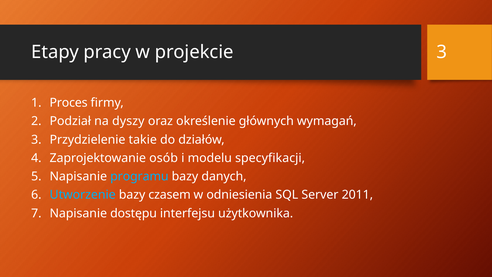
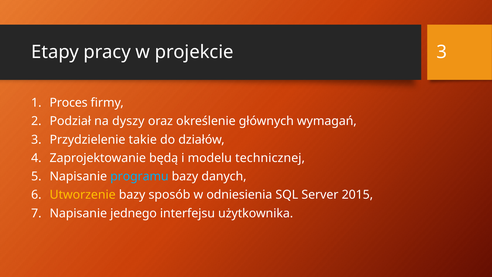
osób: osób -> będą (164, 158)
specyfikacji: specyfikacji -> technicznej (270, 158)
Utworzenie colour: light blue -> yellow (83, 195)
czasem: czasem -> sposób (169, 195)
2011: 2011 -> 2015 (357, 195)
dostępu: dostępu -> jednego (134, 213)
